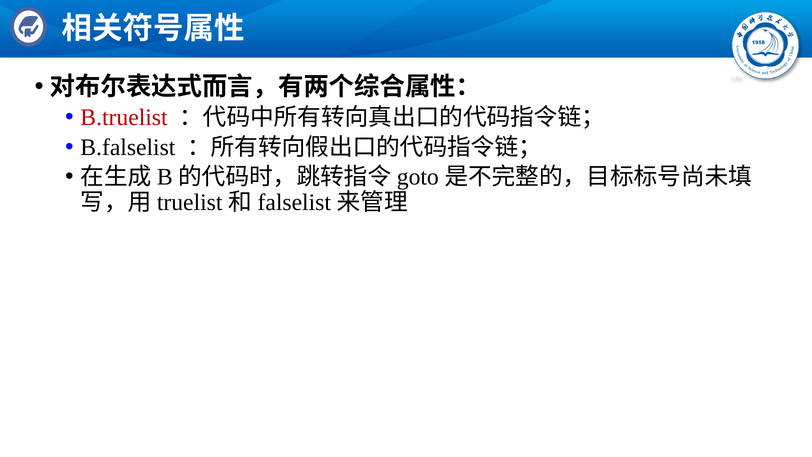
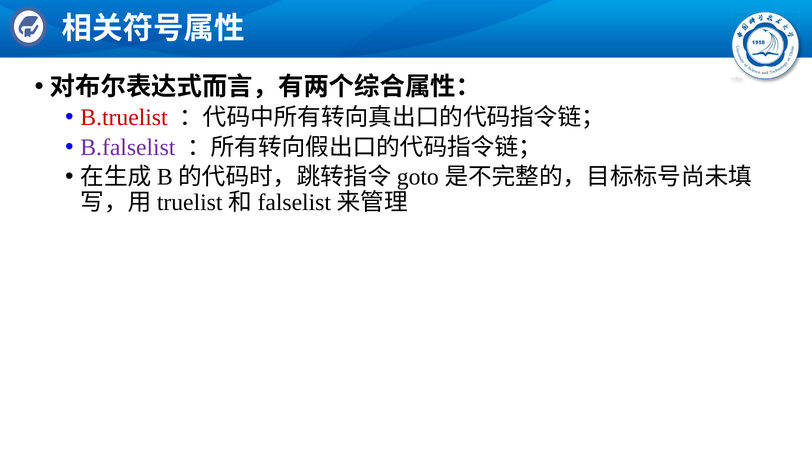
B.falselist colour: black -> purple (128, 147)
